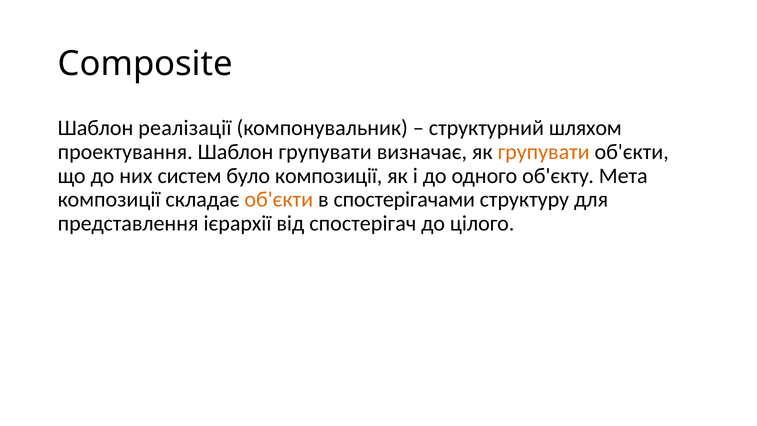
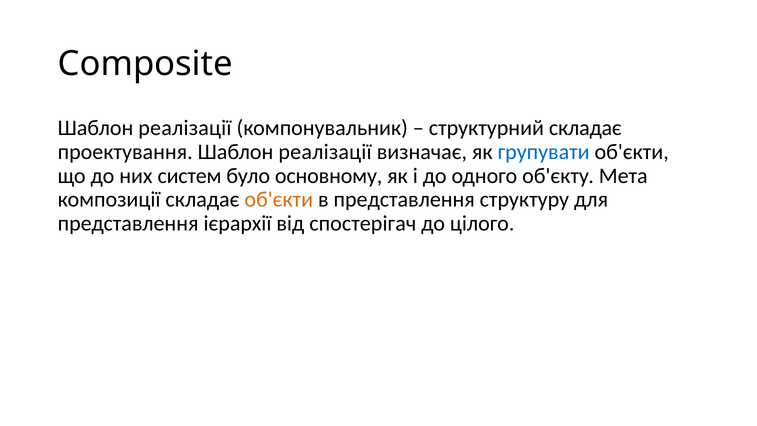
структурний шляхом: шляхом -> складає (585, 128)
проектування Шаблон групувати: групувати -> реалізації (325, 152)
групувати colour: orange -> blue (544, 152)
було композиції: композиції -> основному (329, 176)
в спостерігачами: спостерігачами -> представлення (404, 200)
